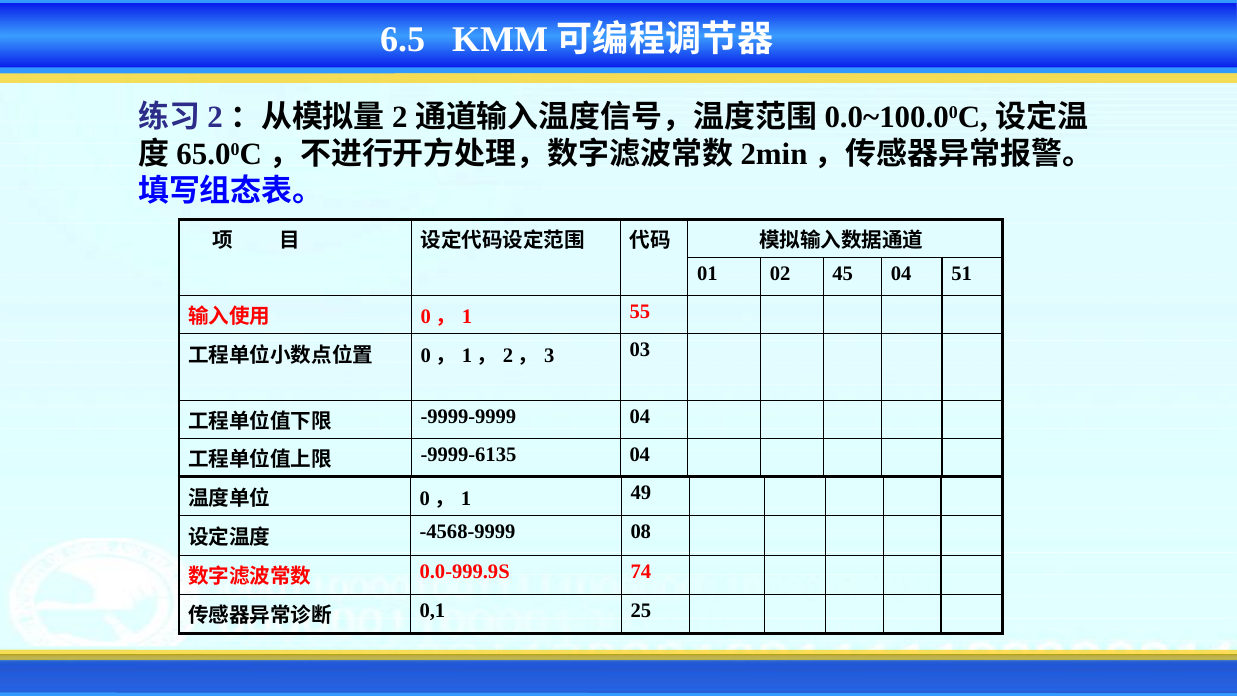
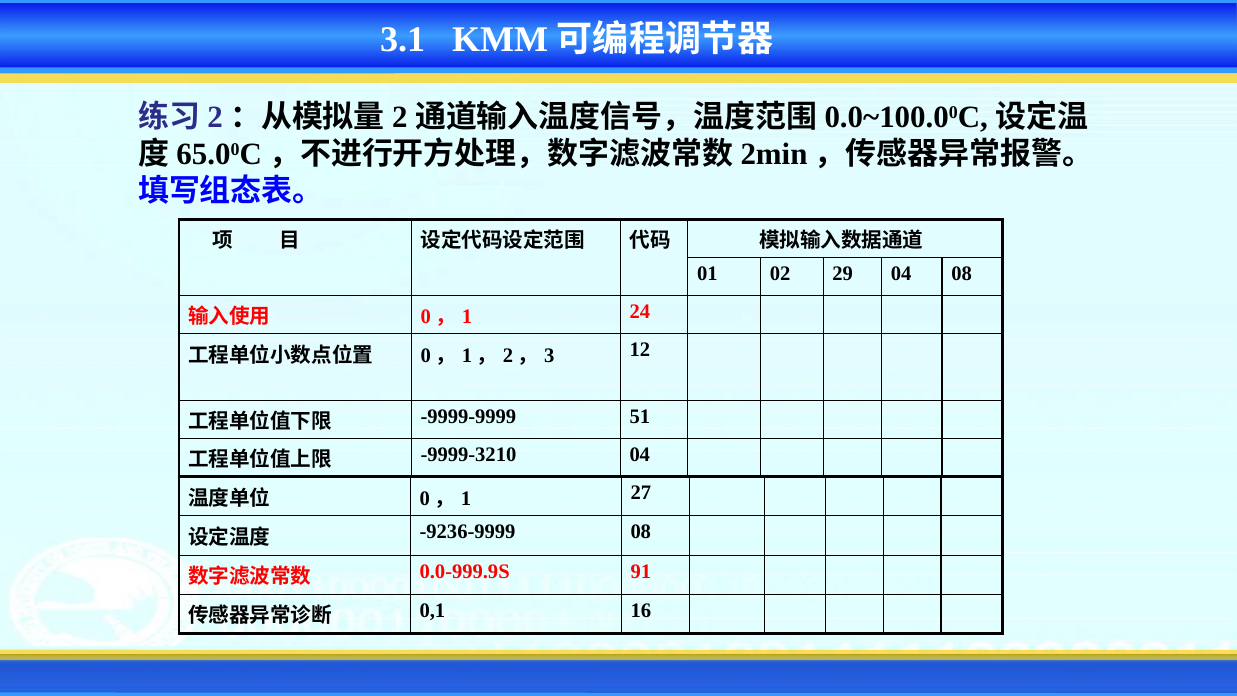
6.5: 6.5 -> 3.1 (403, 39)
45: 45 -> 29 (843, 274)
04 51: 51 -> 08 (962, 274)
55: 55 -> 24 (640, 312)
03: 03 -> 12 (640, 350)
-9999-9999 04: 04 -> 51 (640, 416)
-9999-6135: -9999-6135 -> -9999-3210 (468, 455)
49: 49 -> 27 (641, 493)
-4568-9999: -4568-9999 -> -9236-9999 (468, 532)
74: 74 -> 91 (641, 571)
25: 25 -> 16 (641, 610)
